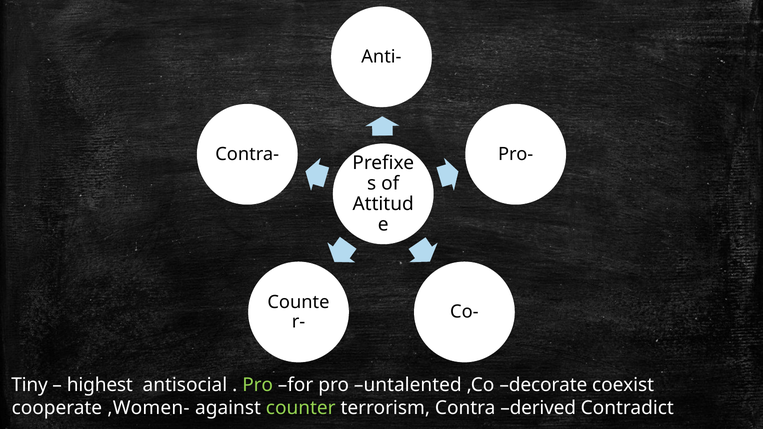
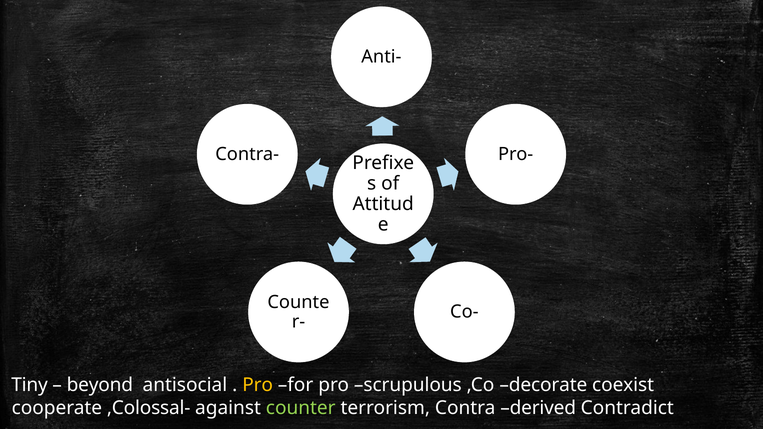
highest: highest -> beyond (100, 385)
Pro colour: light green -> yellow (258, 385)
untalented: untalented -> scrupulous (408, 385)
,Women-: ,Women- -> ,Colossal- (149, 408)
